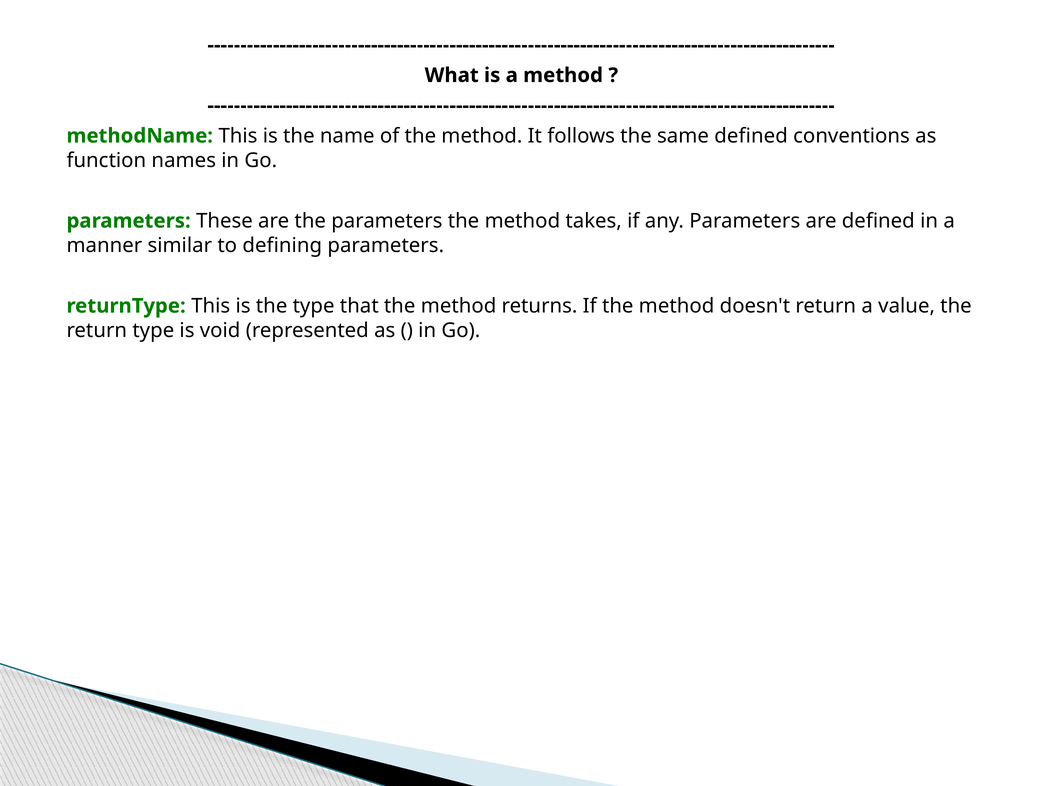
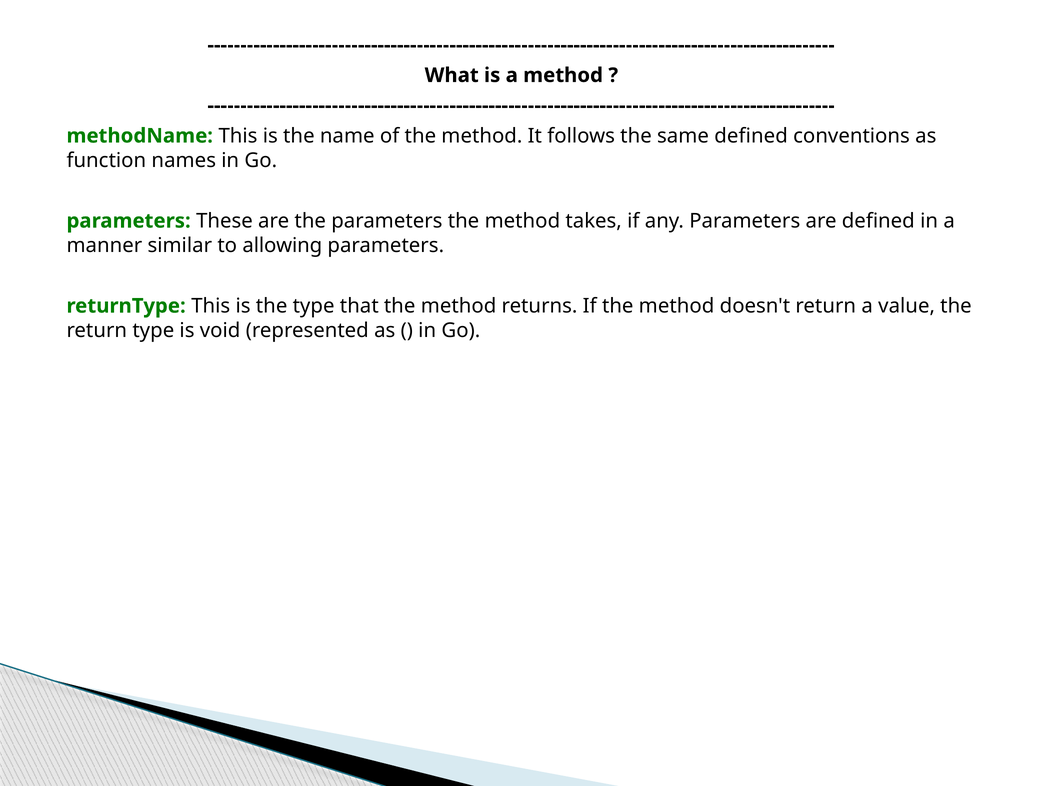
defining: defining -> allowing (282, 245)
